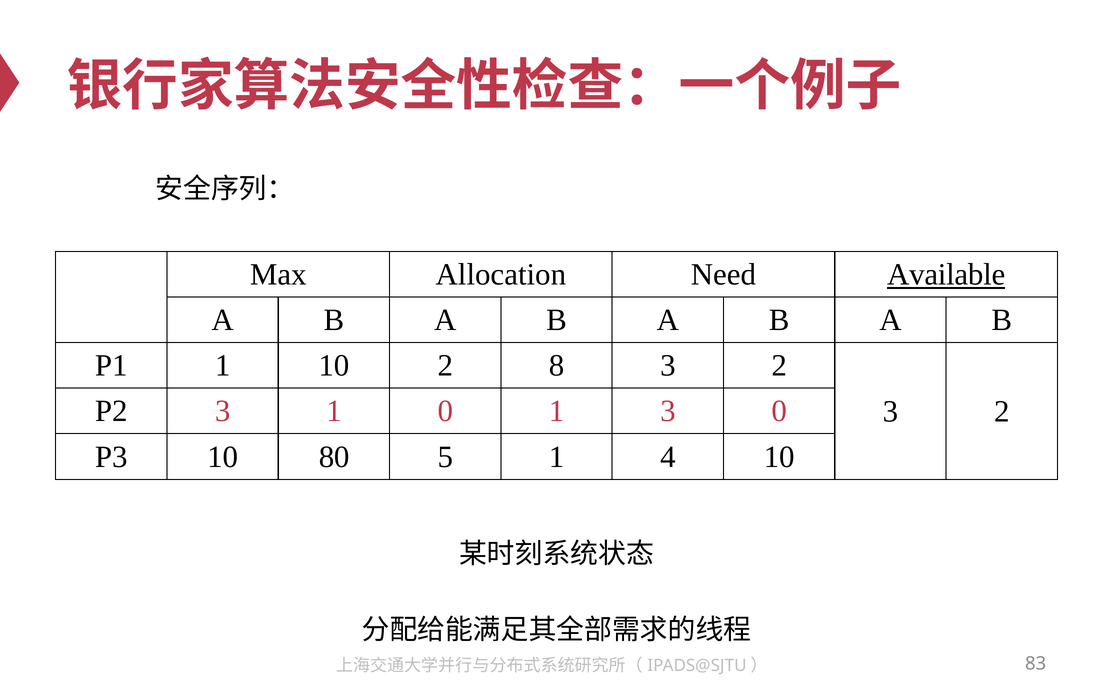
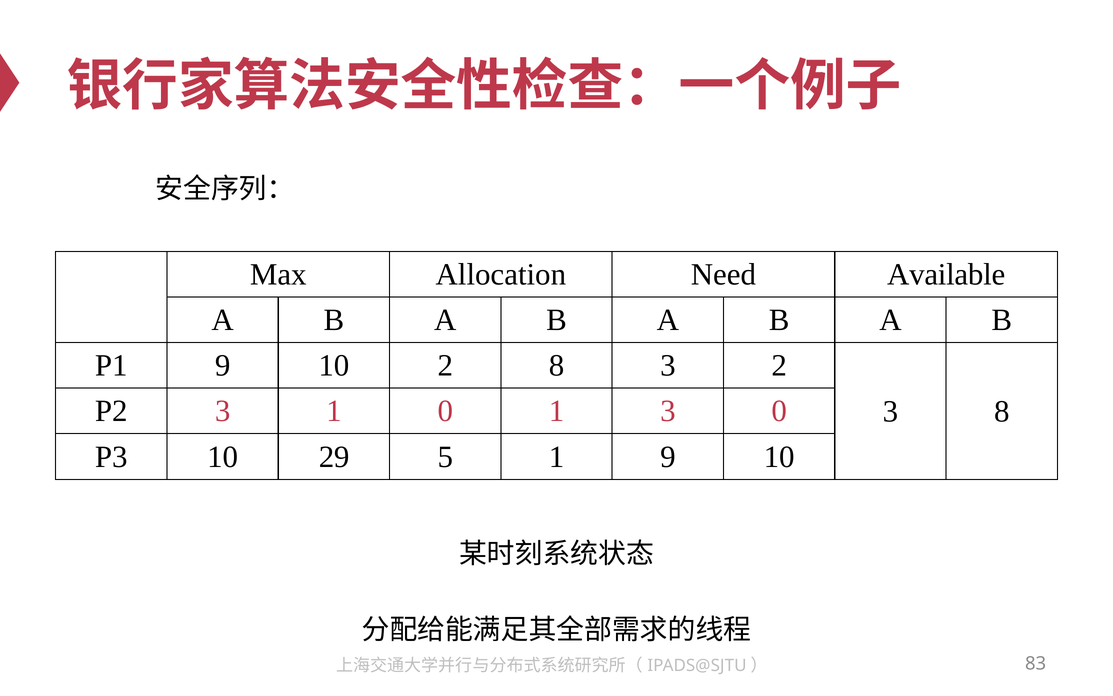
Available underline: present -> none (946, 274)
P1 1: 1 -> 9 (223, 366)
2: 2 -> 8 (1002, 411)
80: 80 -> 29 (334, 457)
1 4: 4 -> 9 (668, 457)
